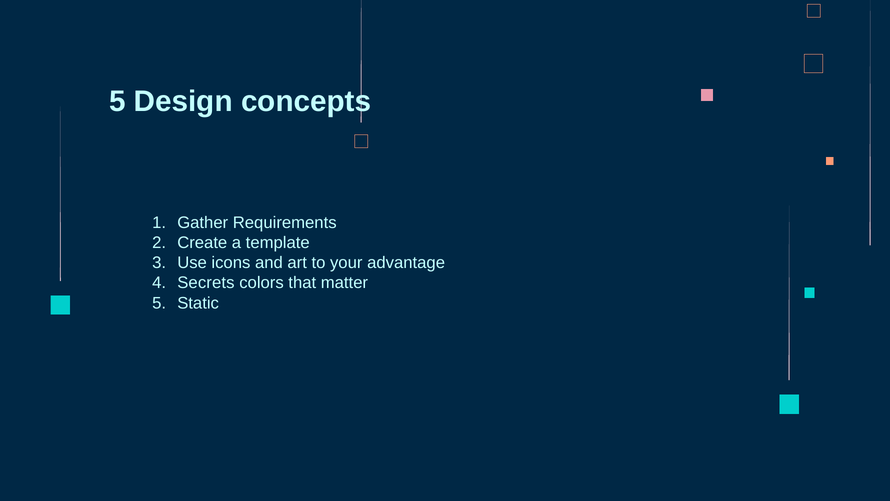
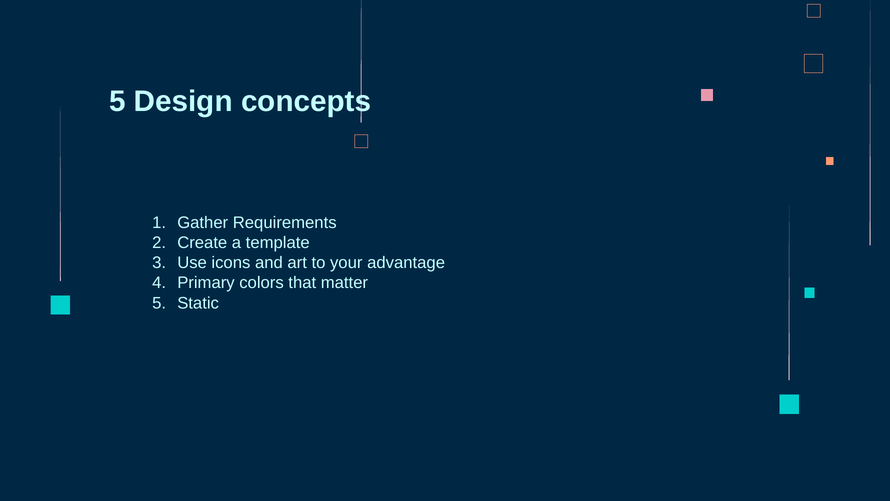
Secrets: Secrets -> Primary (206, 283)
